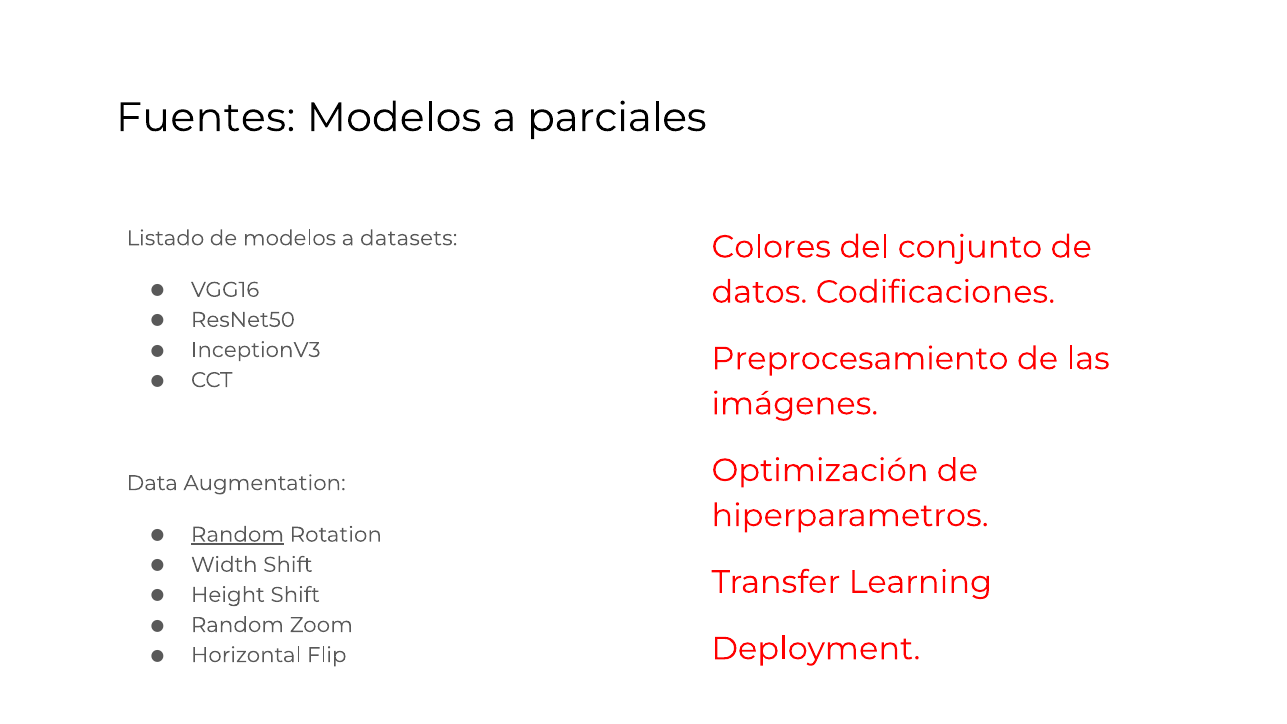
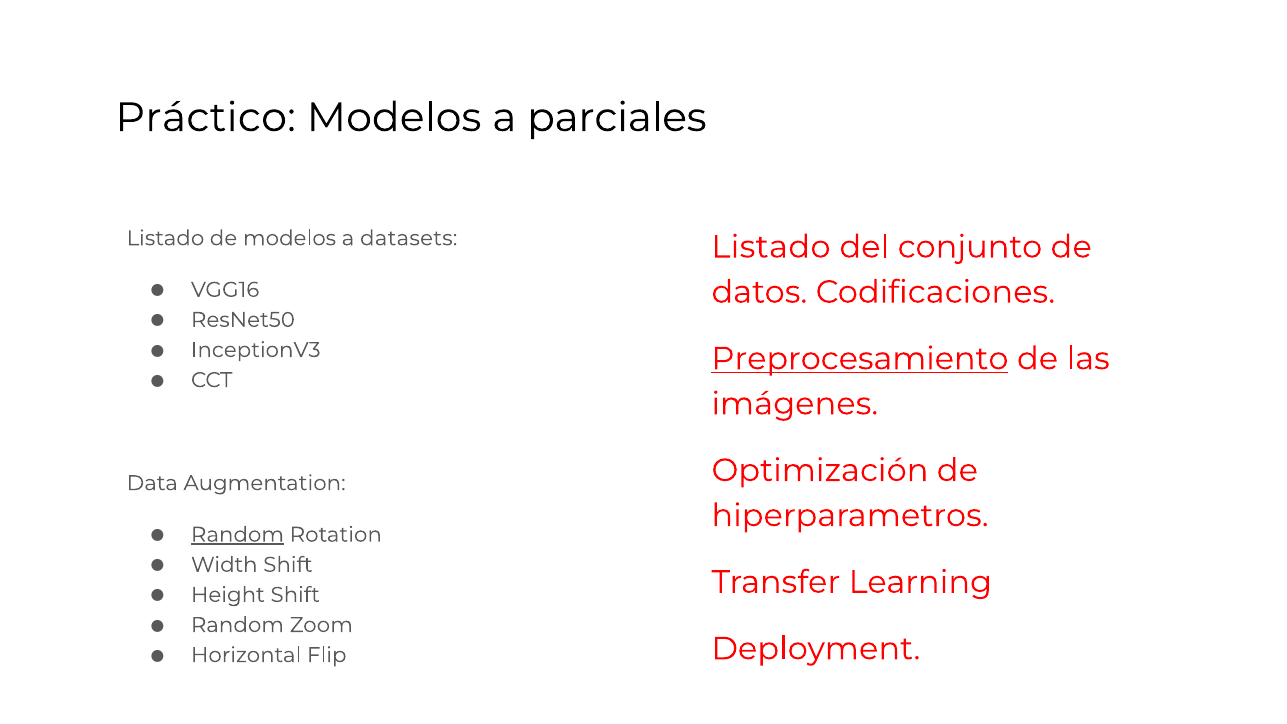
Fuentes: Fuentes -> Práctico (206, 118)
Colores: Colores -> Listado (771, 247)
Preprocesamiento underline: none -> present (860, 359)
